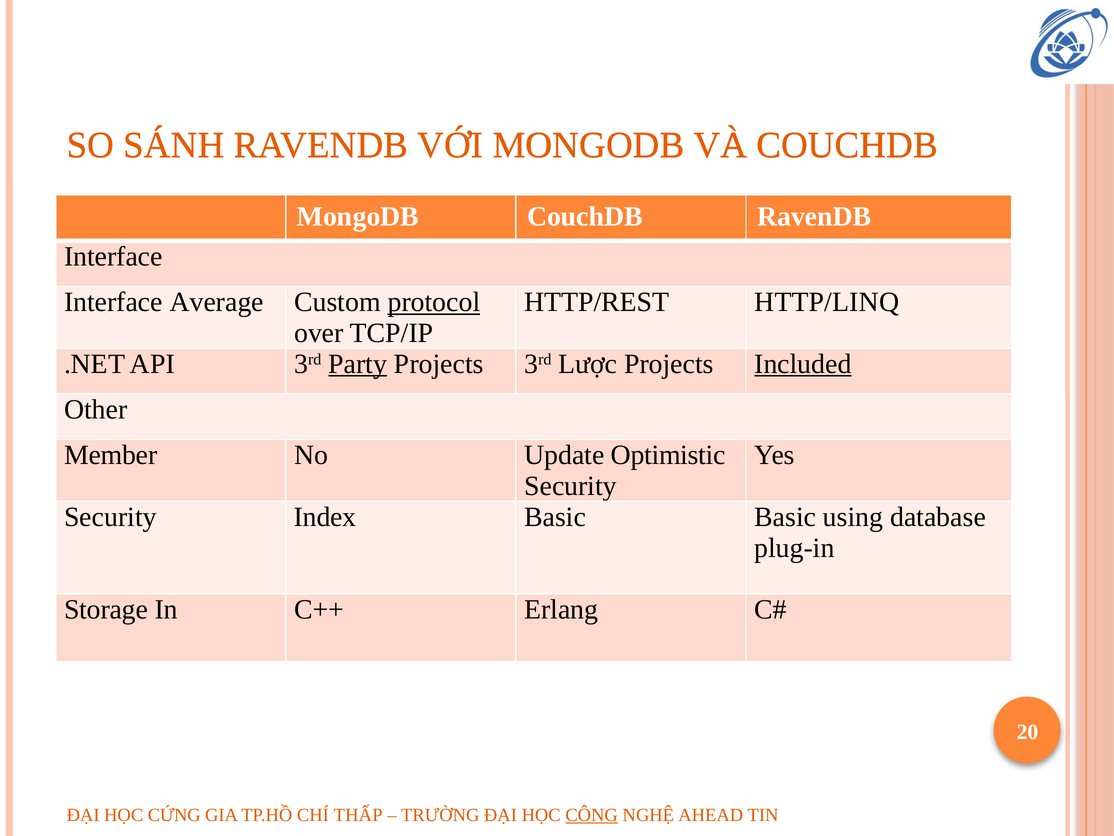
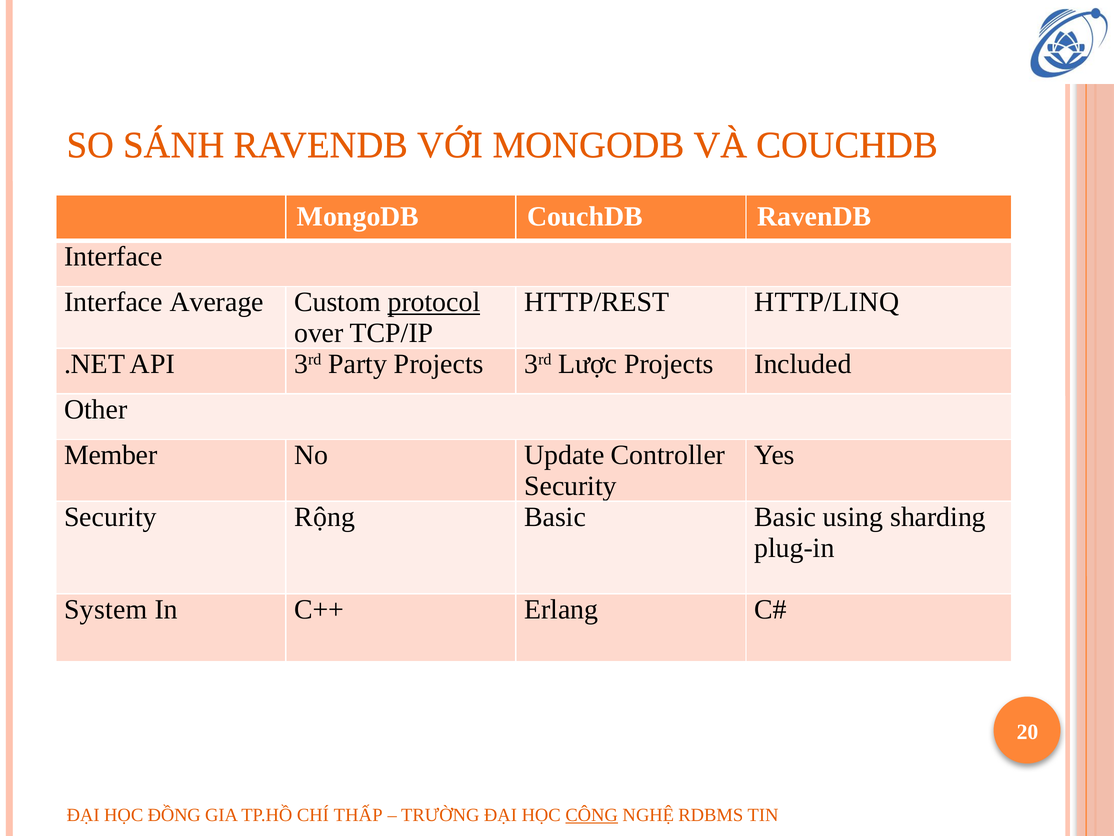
Party underline: present -> none (358, 364)
Included underline: present -> none (803, 364)
Optimistic: Optimistic -> Controller (668, 455)
Index: Index -> Rộng (325, 517)
database: database -> sharding (938, 517)
Storage: Storage -> System (106, 609)
CỨNG: CỨNG -> ĐỒNG (174, 814)
AHEAD: AHEAD -> RDBMS (711, 814)
